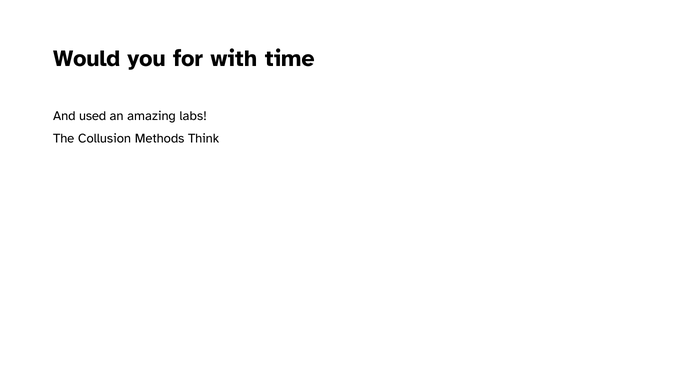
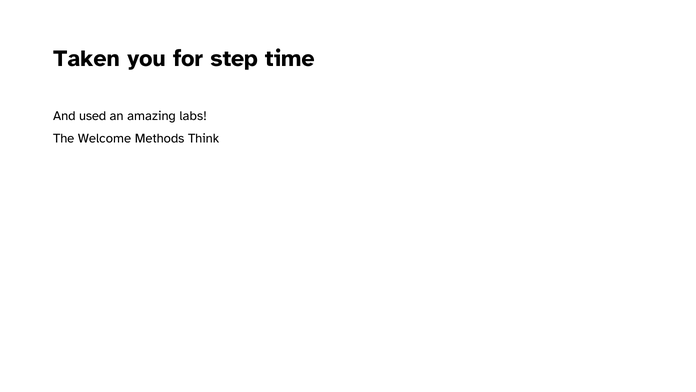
Would: Would -> Taken (86, 59)
with: with -> step (234, 59)
Collusion: Collusion -> Welcome (105, 138)
